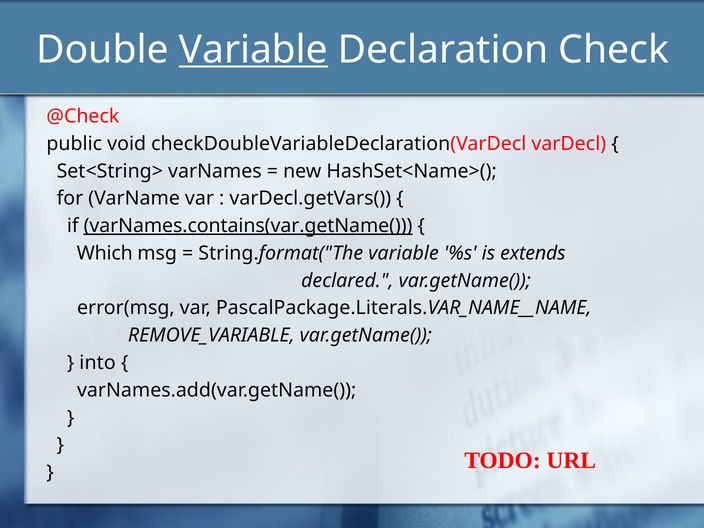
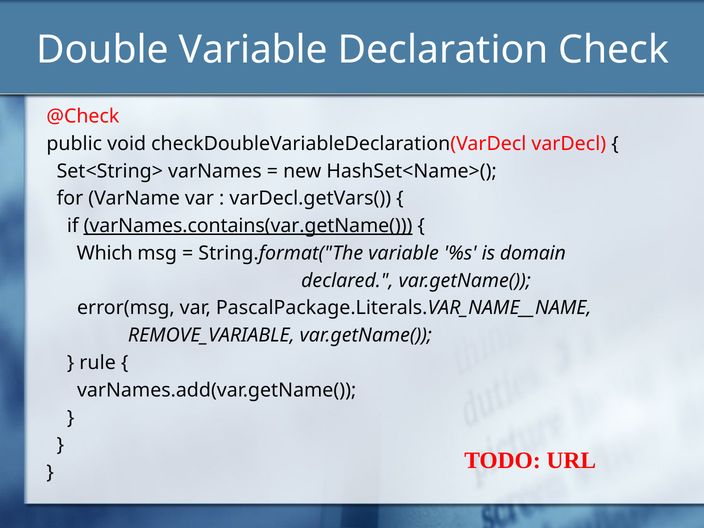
Variable underline: present -> none (253, 50)
extends: extends -> domain (533, 253)
into: into -> rule (98, 363)
